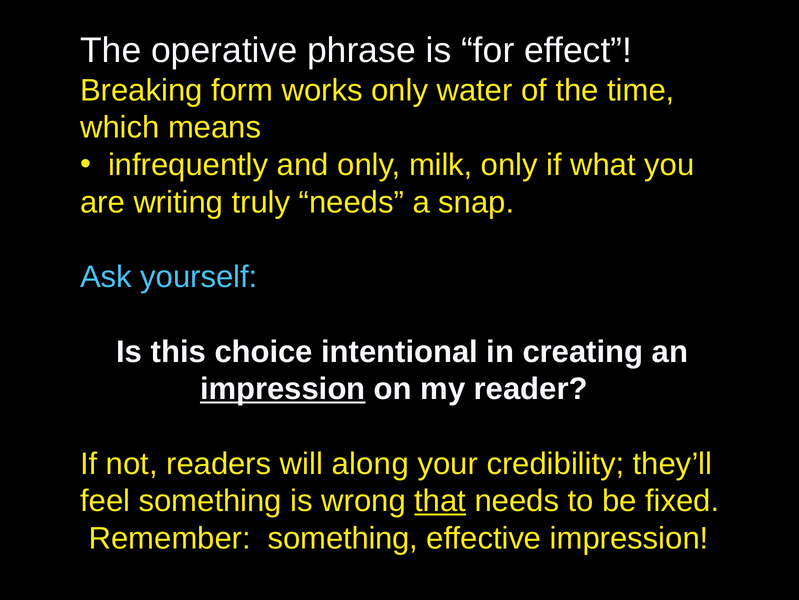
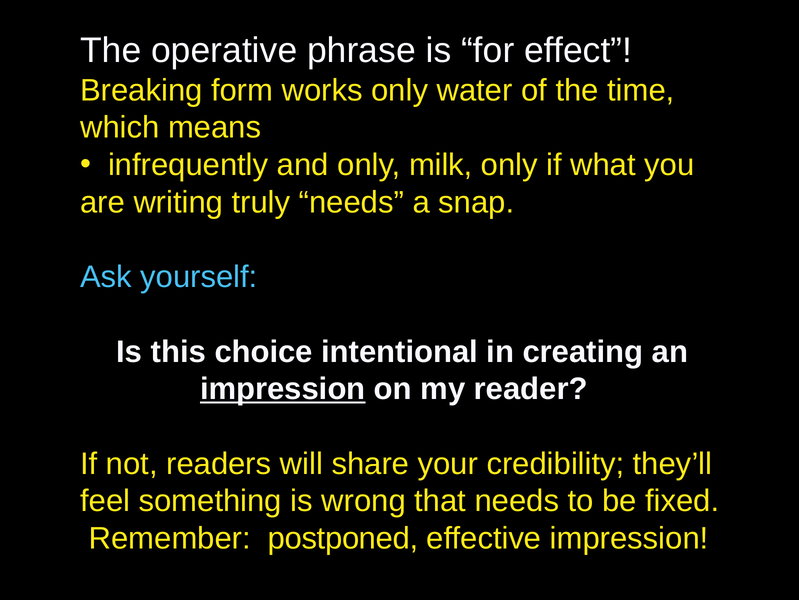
along: along -> share (370, 463)
that underline: present -> none (440, 501)
Remember something: something -> postponed (343, 538)
